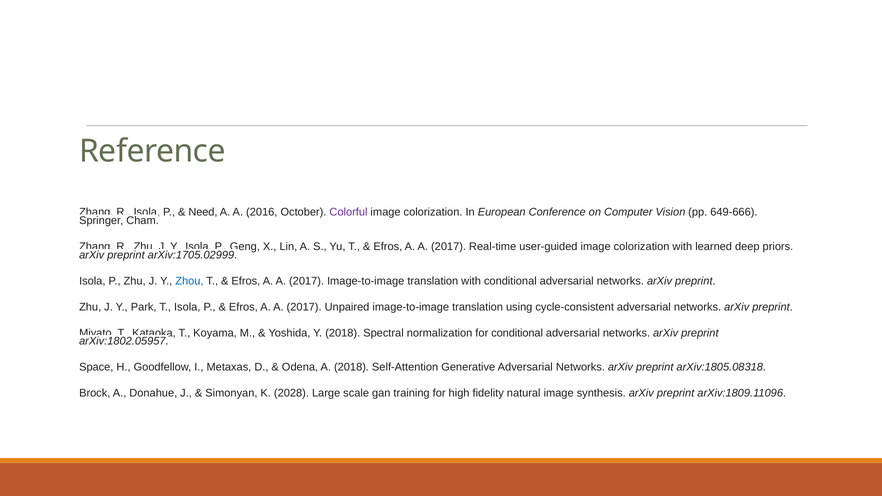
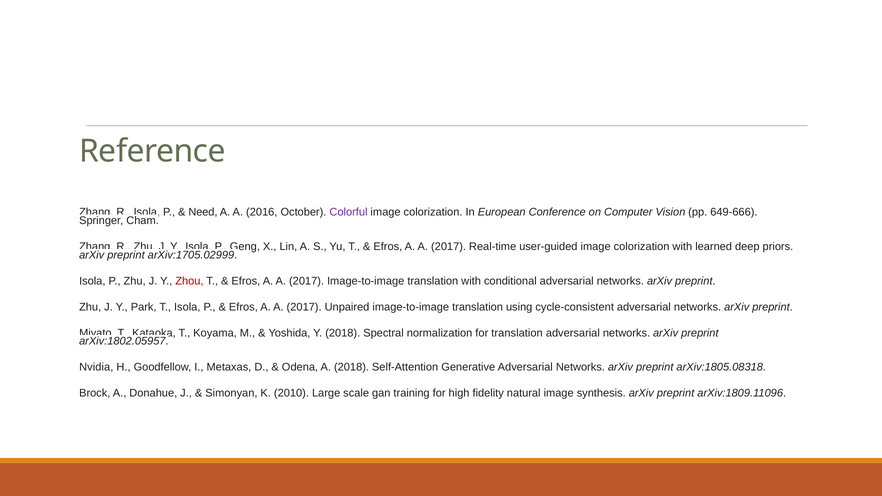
Zhou colour: blue -> red (189, 281)
for conditional: conditional -> translation (517, 333)
Space: Space -> Nvidia (96, 367)
2028: 2028 -> 2010 (291, 393)
